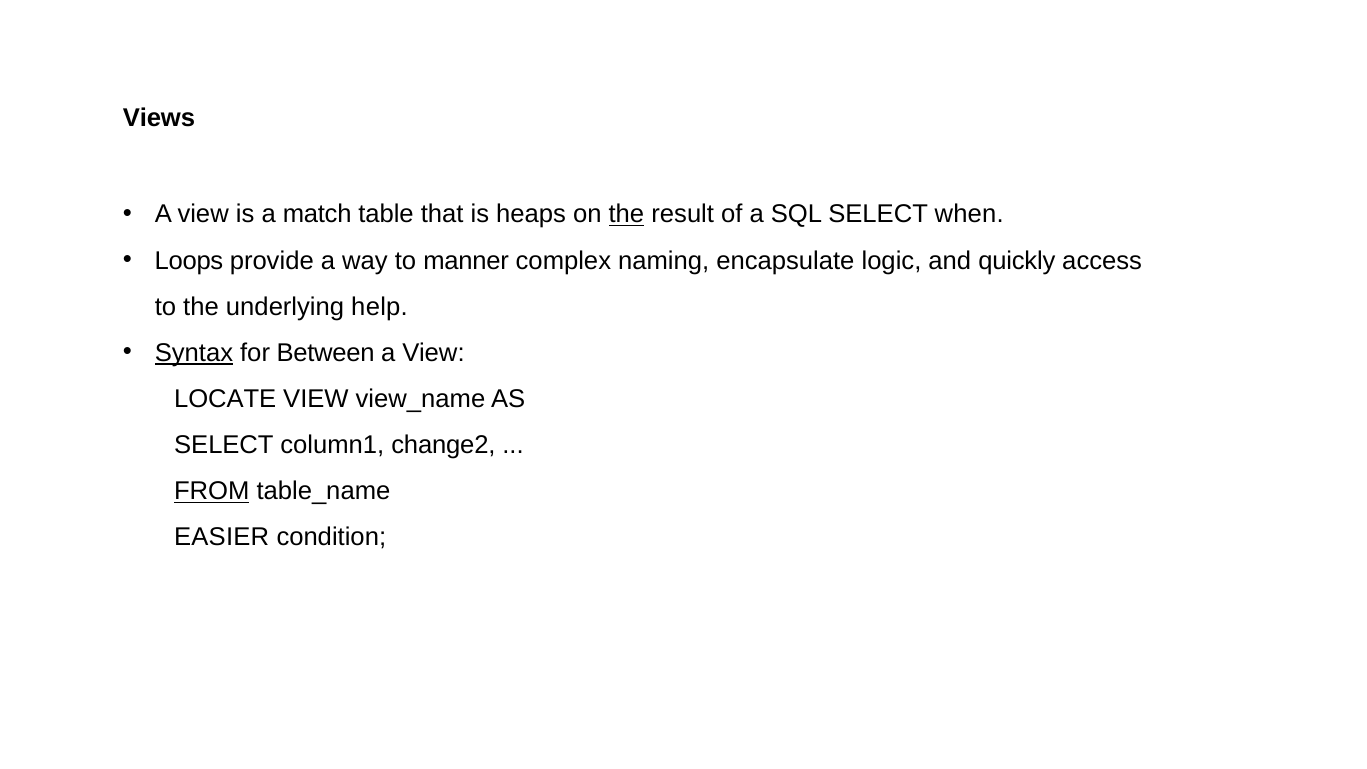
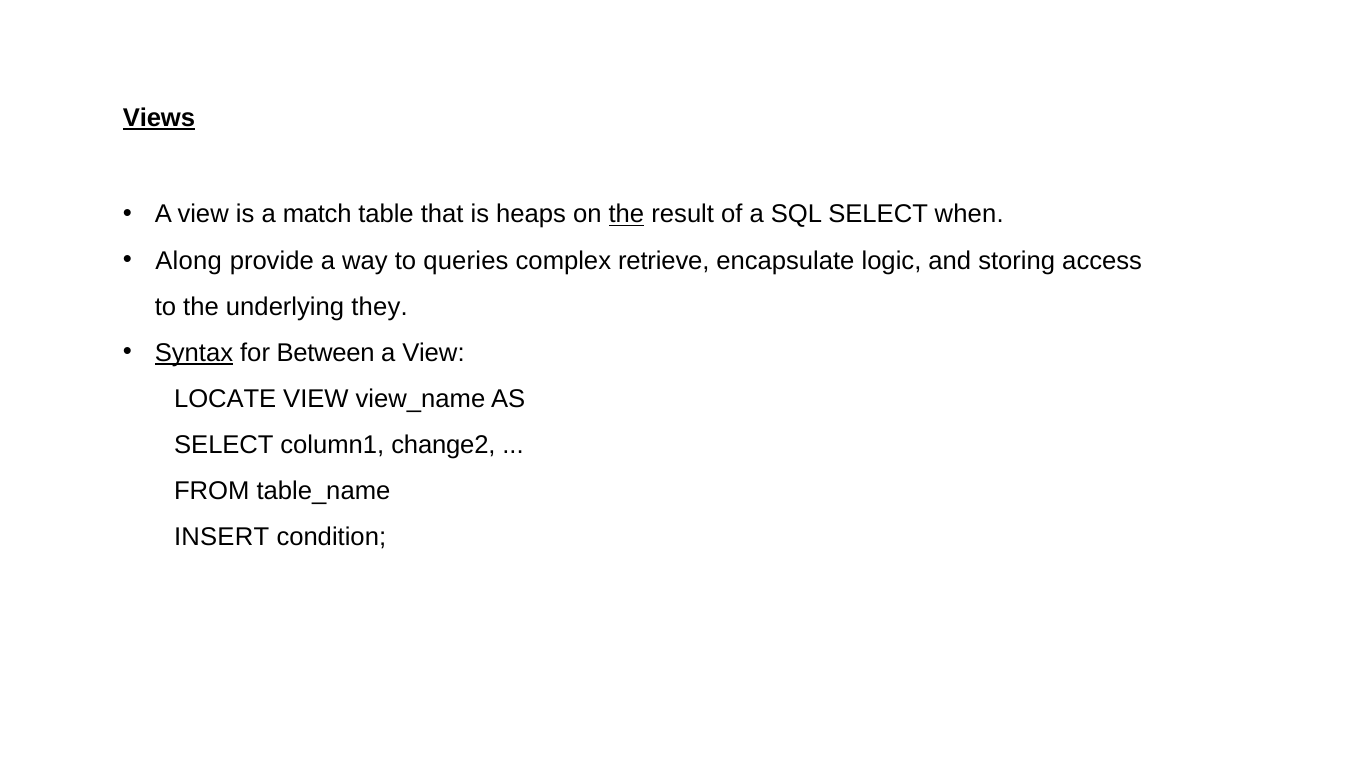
Views underline: none -> present (159, 118)
Loops: Loops -> Along (189, 261)
manner: manner -> queries (466, 261)
naming: naming -> retrieve (664, 261)
quickly: quickly -> storing (1017, 261)
help: help -> they (380, 307)
FROM underline: present -> none (212, 491)
EASIER: EASIER -> INSERT (222, 537)
